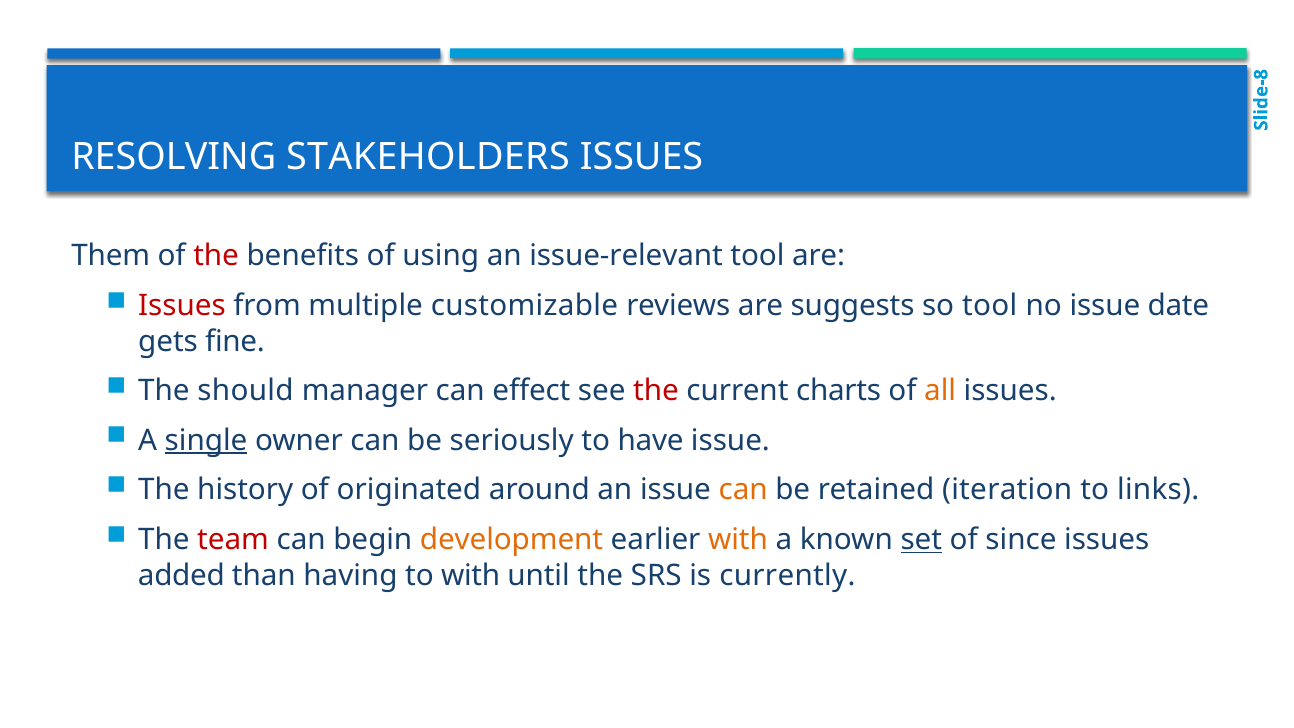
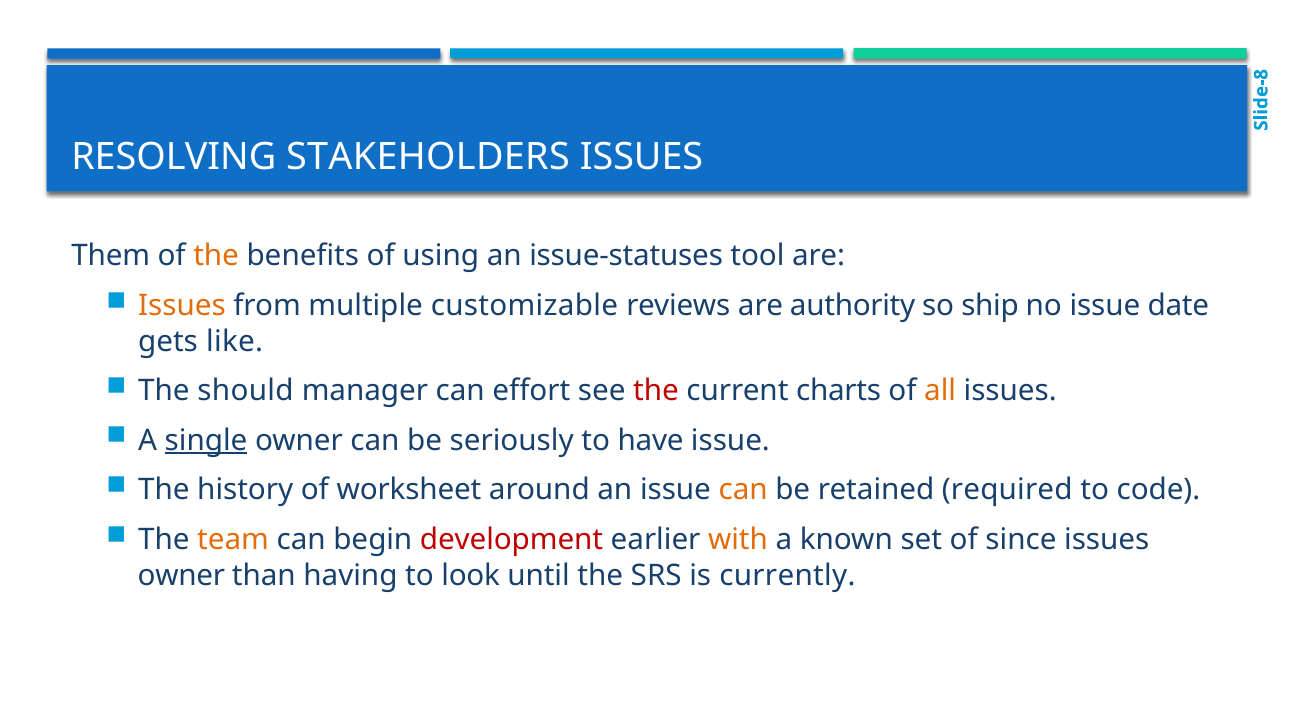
the colour: red -> orange (216, 256)
issue-relevant: issue-relevant -> issue-statuses (626, 256)
Issues colour: red -> orange (182, 306)
suggests: suggests -> authority (853, 306)
so tool: tool -> ship (990, 306)
fine: fine -> like (235, 341)
effect: effect -> effort (531, 391)
originated: originated -> worksheet (409, 490)
iteration: iteration -> required (1007, 490)
links: links -> code (1158, 490)
team colour: red -> orange (233, 540)
development colour: orange -> red (512, 540)
set underline: present -> none (921, 540)
added: added -> owner (181, 575)
to with: with -> look (471, 575)
